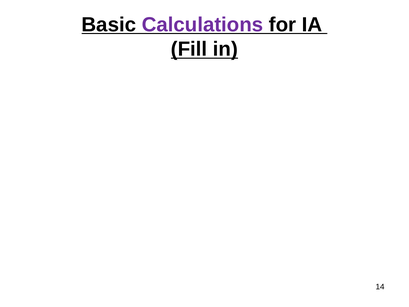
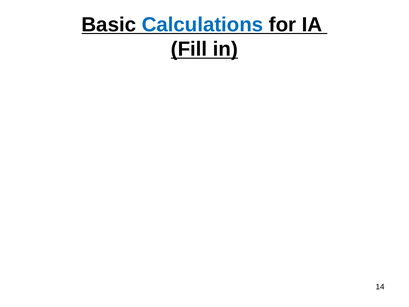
Calculations colour: purple -> blue (202, 25)
